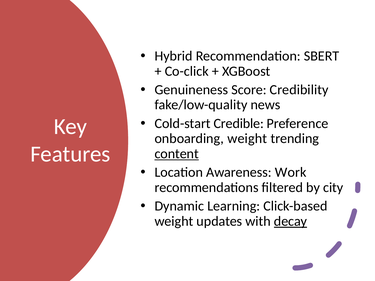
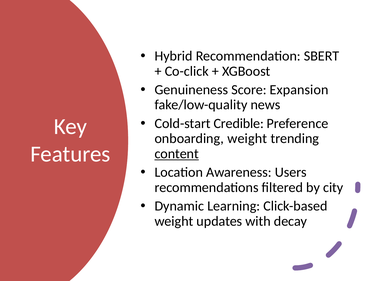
Credibility: Credibility -> Expansion (299, 90)
Work: Work -> Users (291, 172)
decay underline: present -> none (291, 221)
